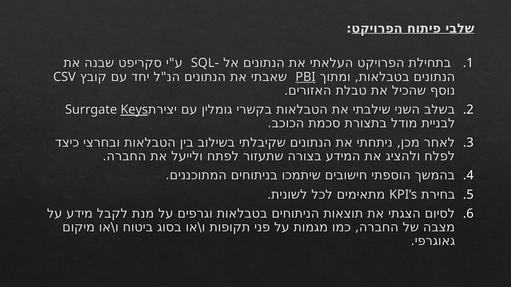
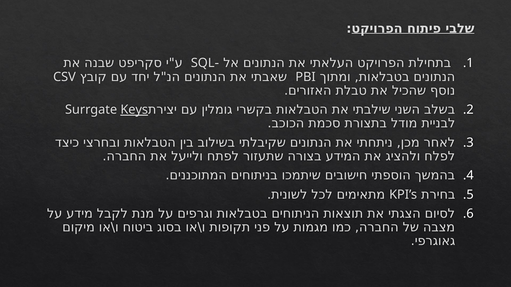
PBI underline: present -> none (306, 77)
